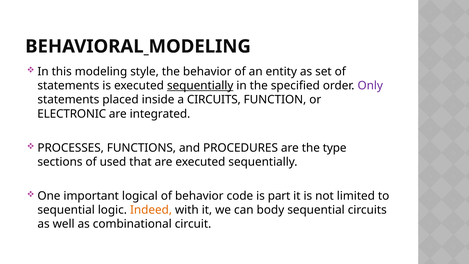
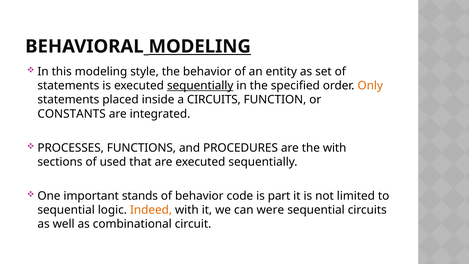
MODELING underline: none -> present (200, 46)
Only colour: purple -> orange (370, 86)
ELECTRONIC: ELECTRONIC -> CONSTANTS (72, 114)
the type: type -> with (335, 148)
logical: logical -> stands (140, 196)
body: body -> were (270, 210)
